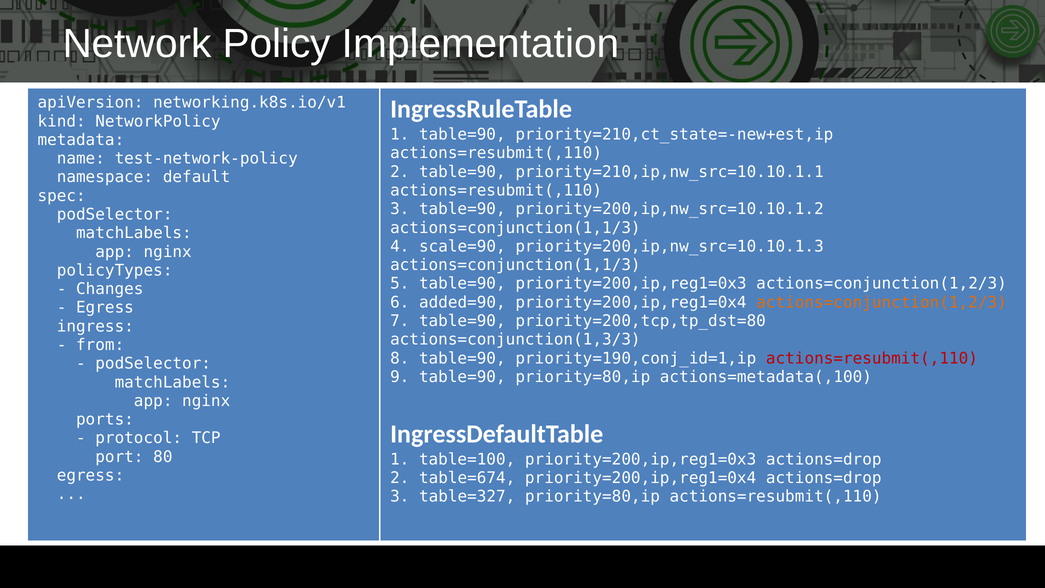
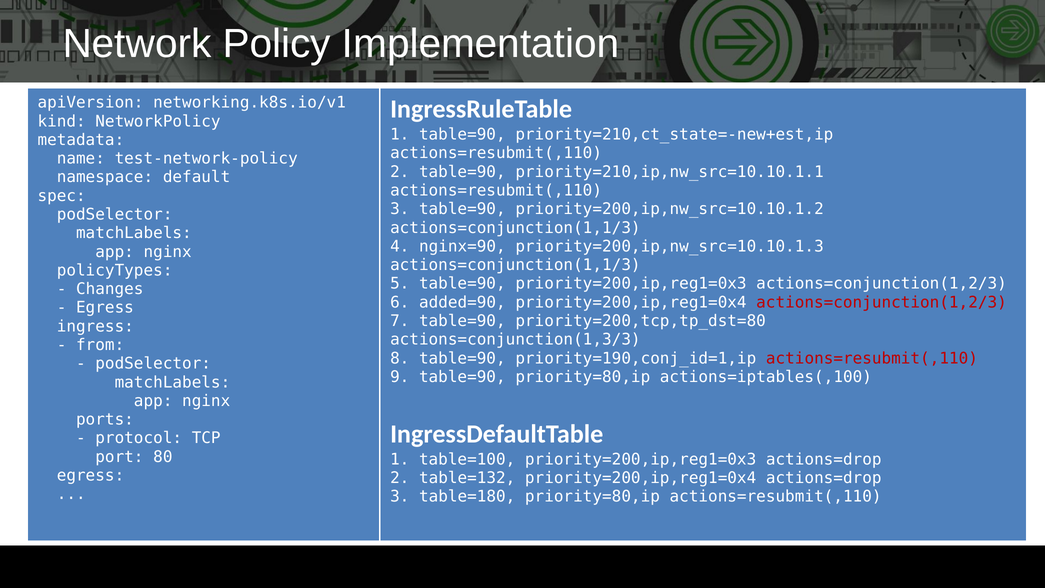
scale=90: scale=90 -> nginx=90 (462, 246)
actions=conjunction(1,2/3 colour: orange -> red (882, 302)
actions=metadata(,100: actions=metadata(,100 -> actions=iptables(,100 (766, 377)
table=674: table=674 -> table=132 (467, 478)
table=327: table=327 -> table=180 (467, 496)
